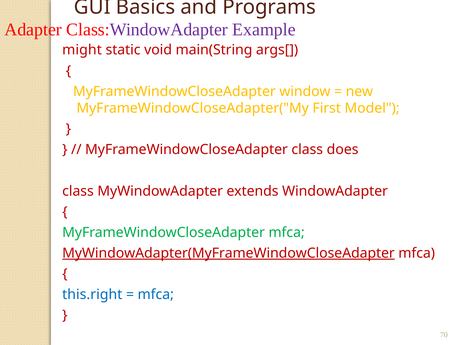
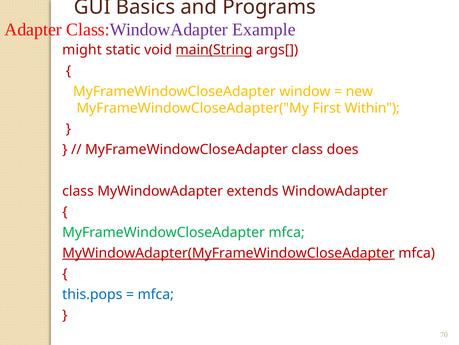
main(String underline: none -> present (214, 50)
Model: Model -> Within (372, 108)
this.right: this.right -> this.pops (92, 294)
